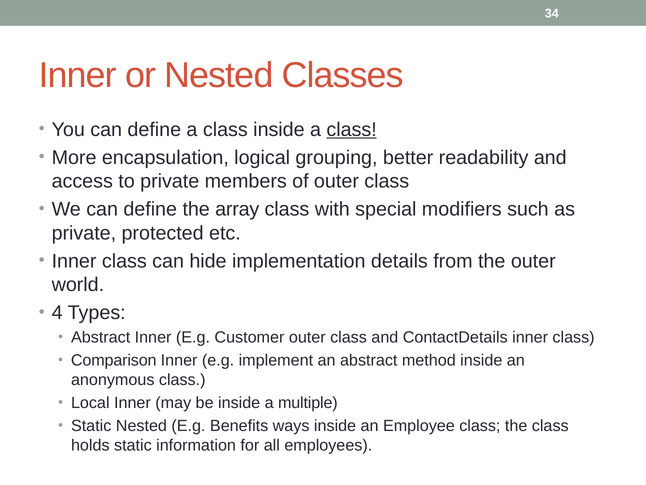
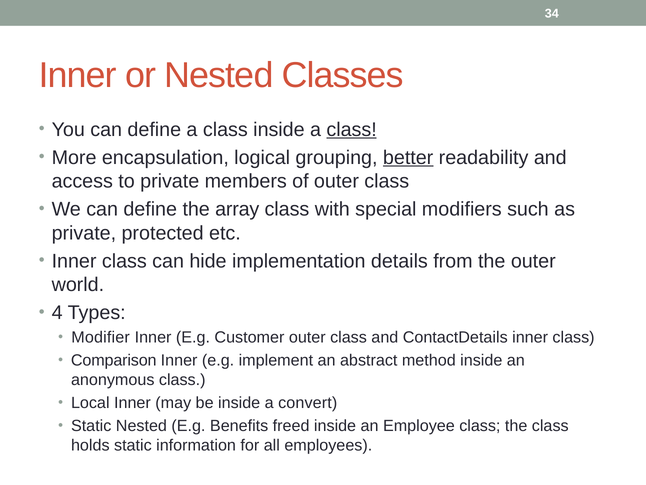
better underline: none -> present (408, 157)
Abstract: Abstract -> Modifier (101, 337)
multiple: multiple -> convert (308, 403)
ways: ways -> freed (291, 426)
